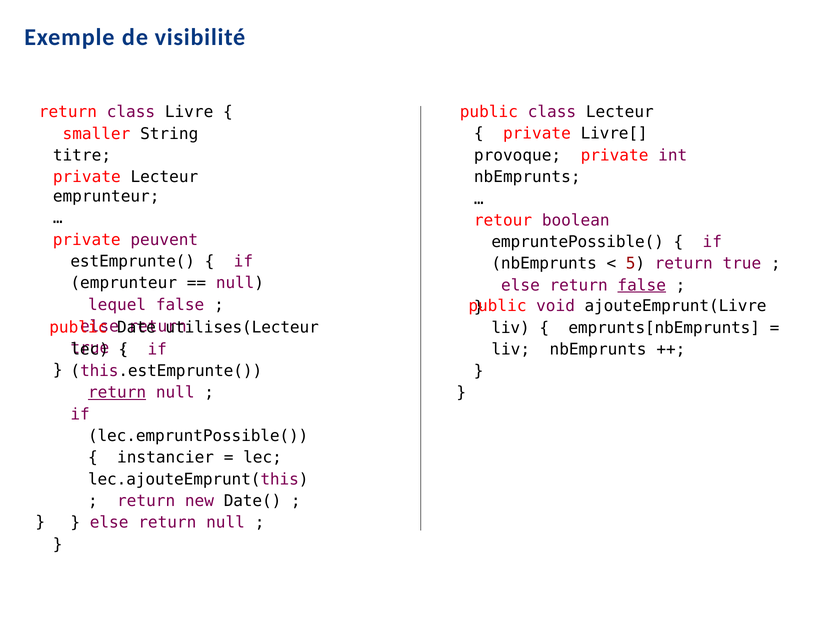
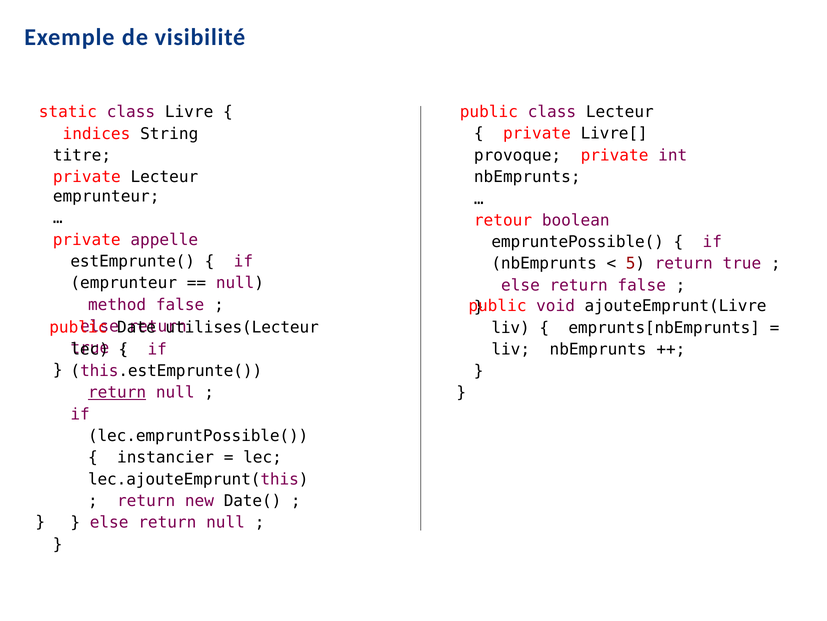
return: return -> static (68, 112)
smaller: smaller -> indices (96, 134)
peuvent: peuvent -> appelle (164, 240)
false underline: present -> none (642, 285)
lequel: lequel -> method (117, 304)
